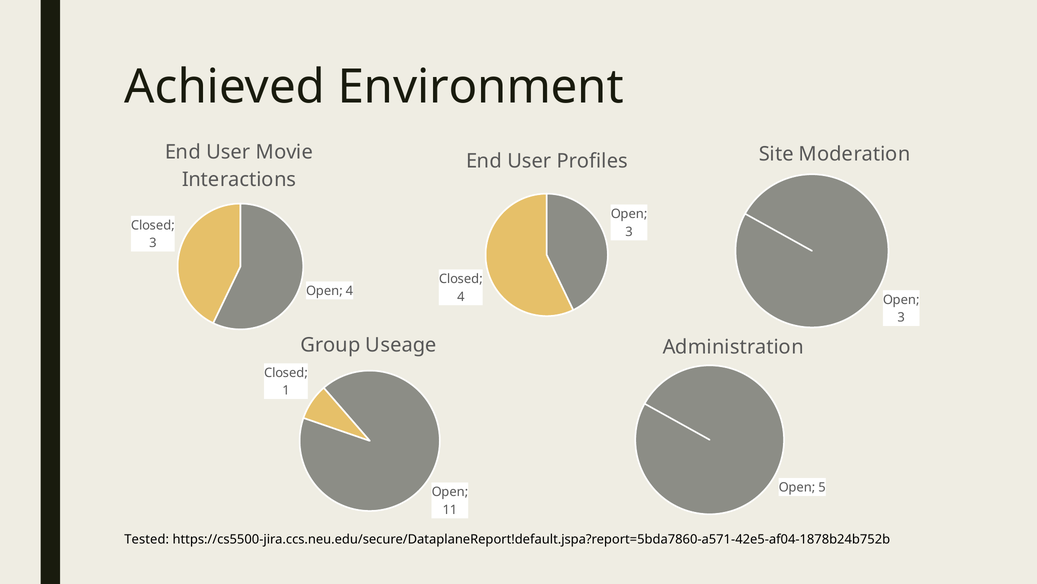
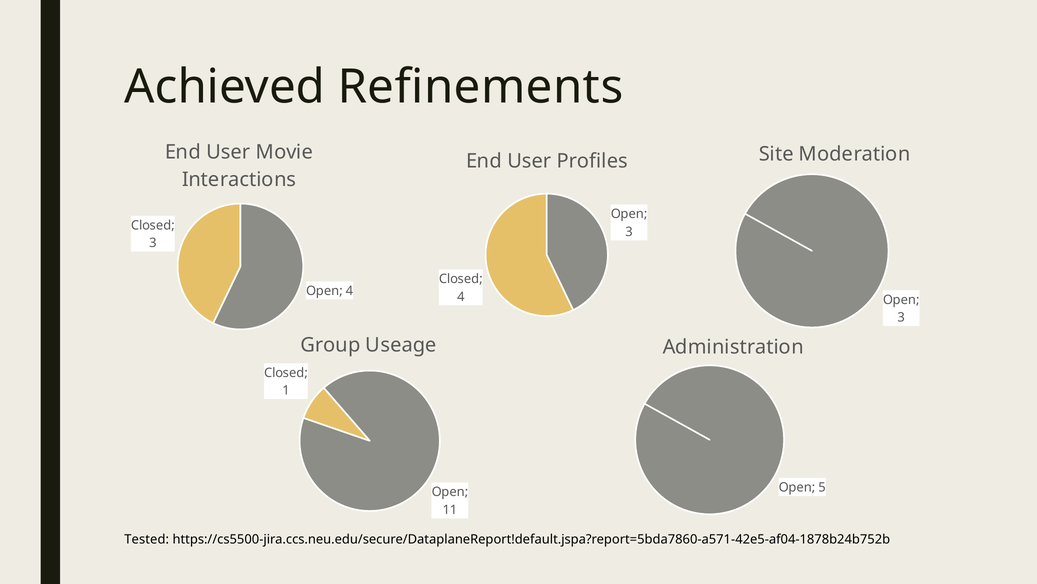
Environment: Environment -> Refinements (480, 87)
